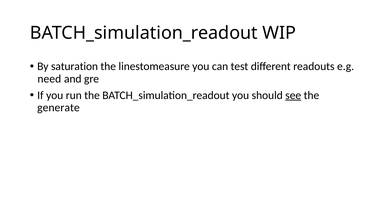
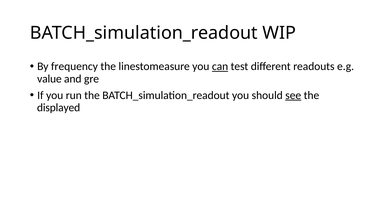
saturation: saturation -> frequency (74, 66)
can underline: none -> present (220, 66)
need: need -> value (49, 79)
generate: generate -> displayed (59, 107)
